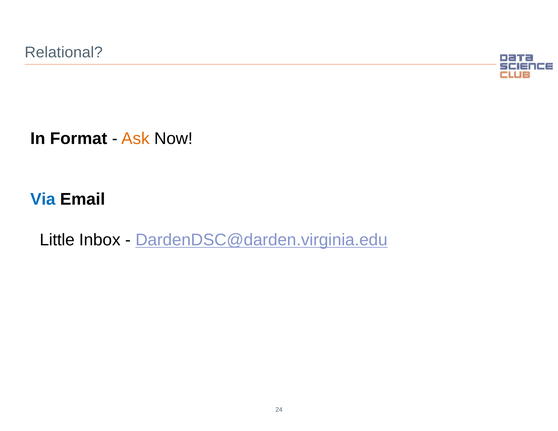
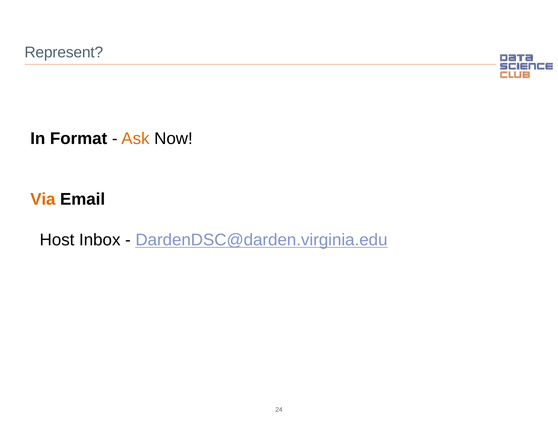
Relational: Relational -> Represent (64, 53)
Via colour: blue -> orange (43, 199)
Little: Little -> Host (57, 240)
